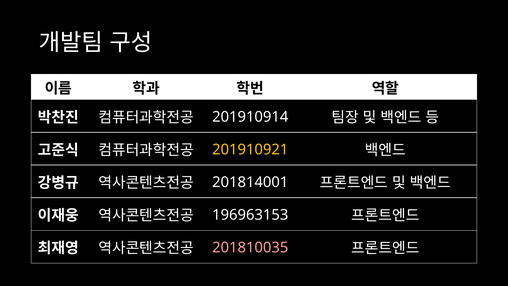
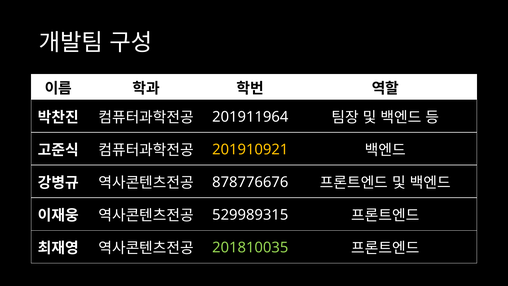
201910914: 201910914 -> 201911964 (250, 117)
201814001: 201814001 -> 878776676 (250, 182)
196963153: 196963153 -> 529989315 (250, 215)
201810035 colour: pink -> light green (250, 247)
